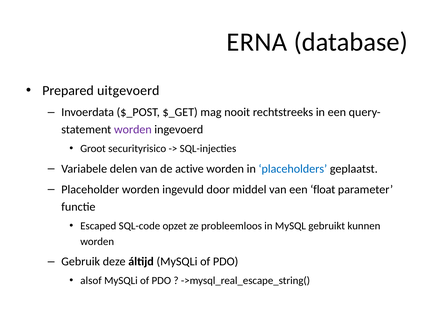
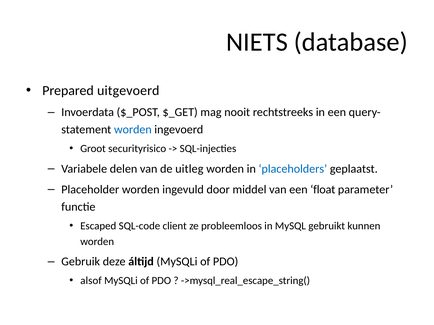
ERNA: ERNA -> NIETS (257, 42)
worden colour: purple -> blue (133, 130)
active: active -> uitleg (189, 169)
opzet: opzet -> client (175, 226)
